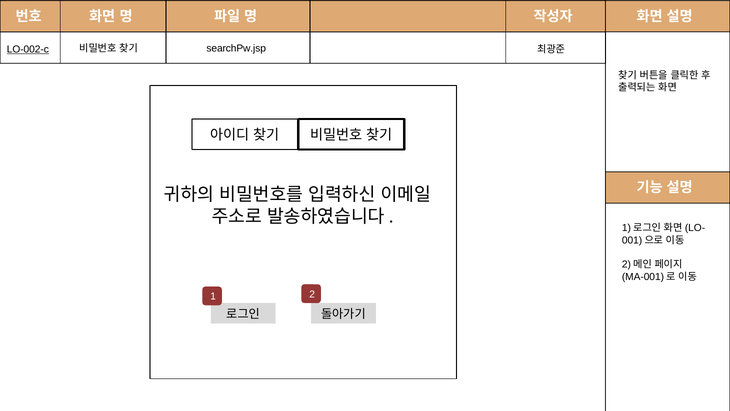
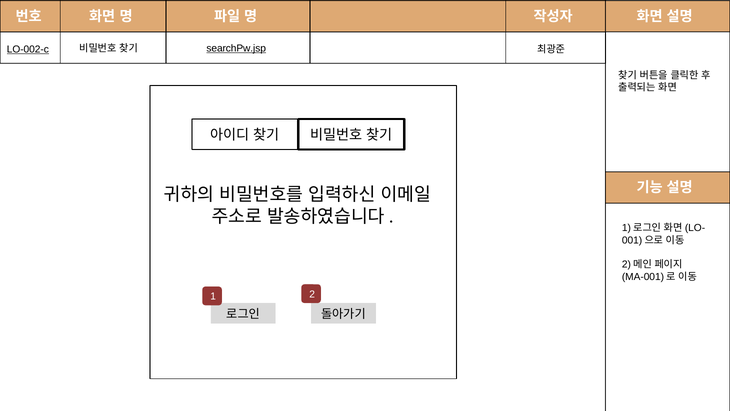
searchPw.jsp underline: none -> present (236, 49)
